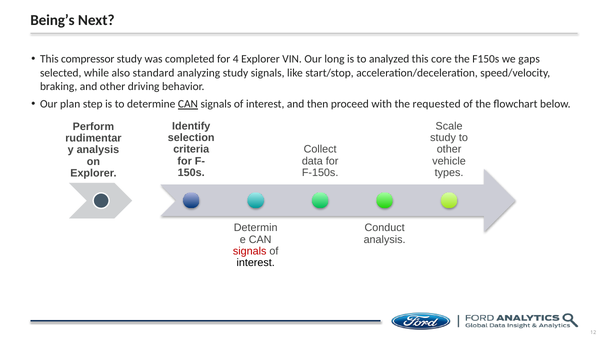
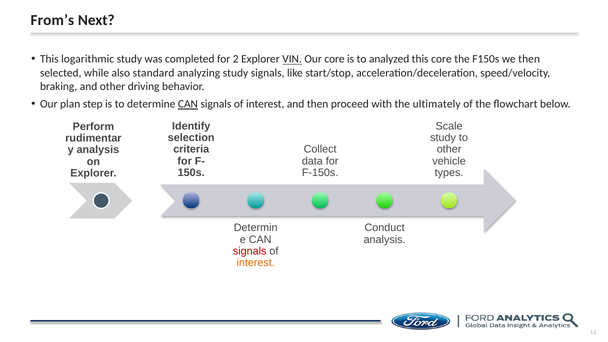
Being’s: Being’s -> From’s (52, 20)
compressor: compressor -> logarithmic (88, 59)
4: 4 -> 2 (236, 59)
VIN underline: none -> present (292, 59)
Our long: long -> core (335, 59)
we gaps: gaps -> then (529, 59)
requested: requested -> ultimately (437, 104)
interest colour: black -> orange (256, 263)
